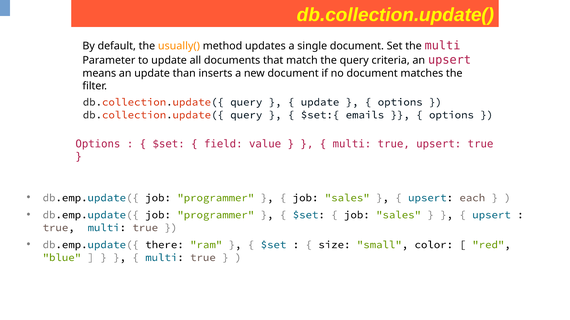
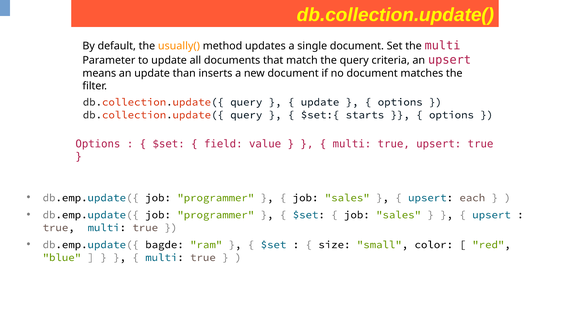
emails: emails -> starts (365, 115)
there: there -> bagde (165, 245)
